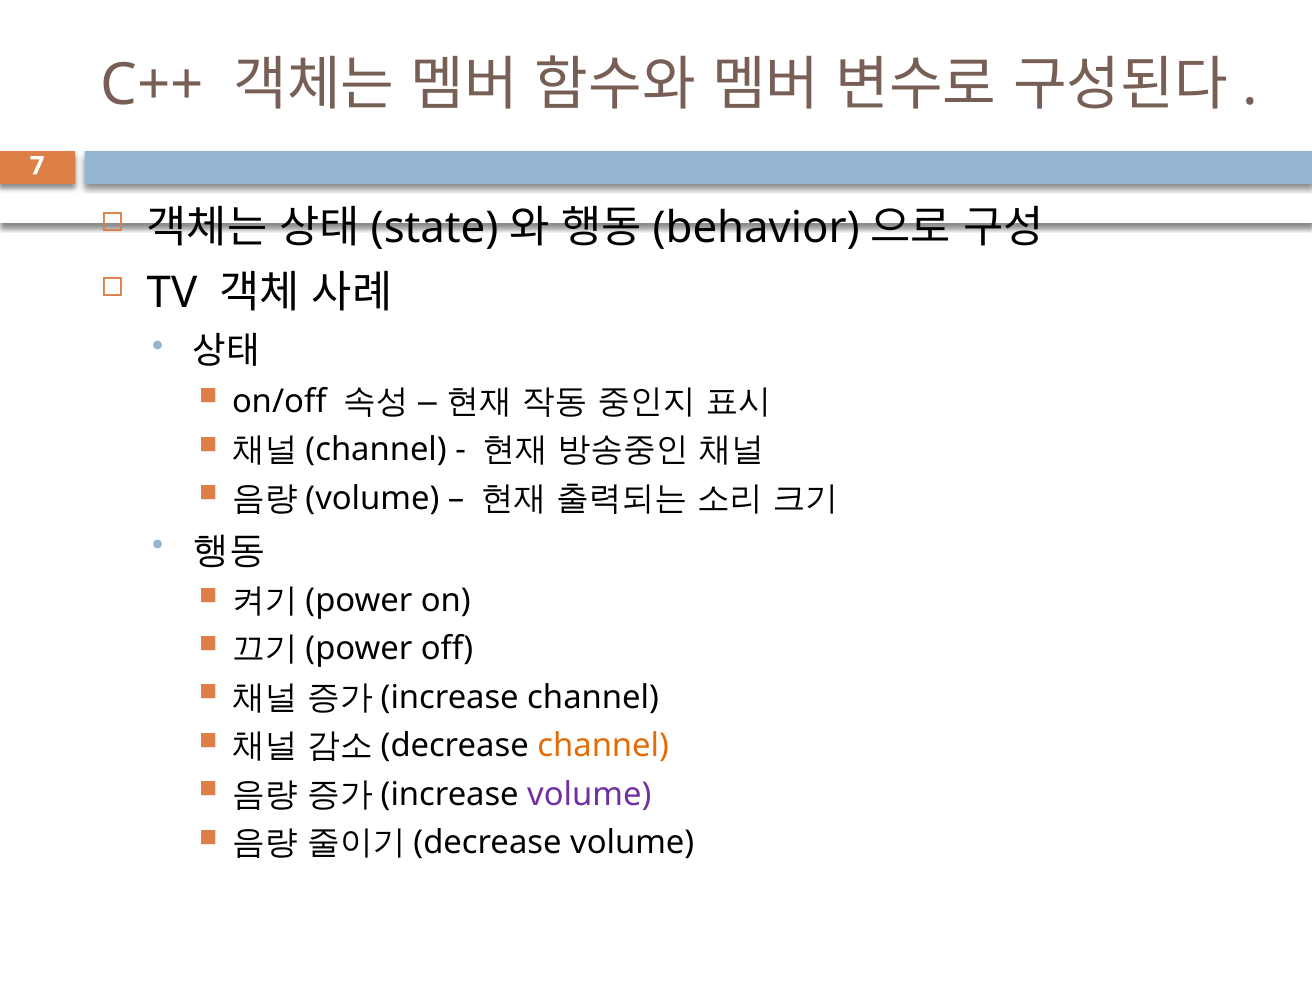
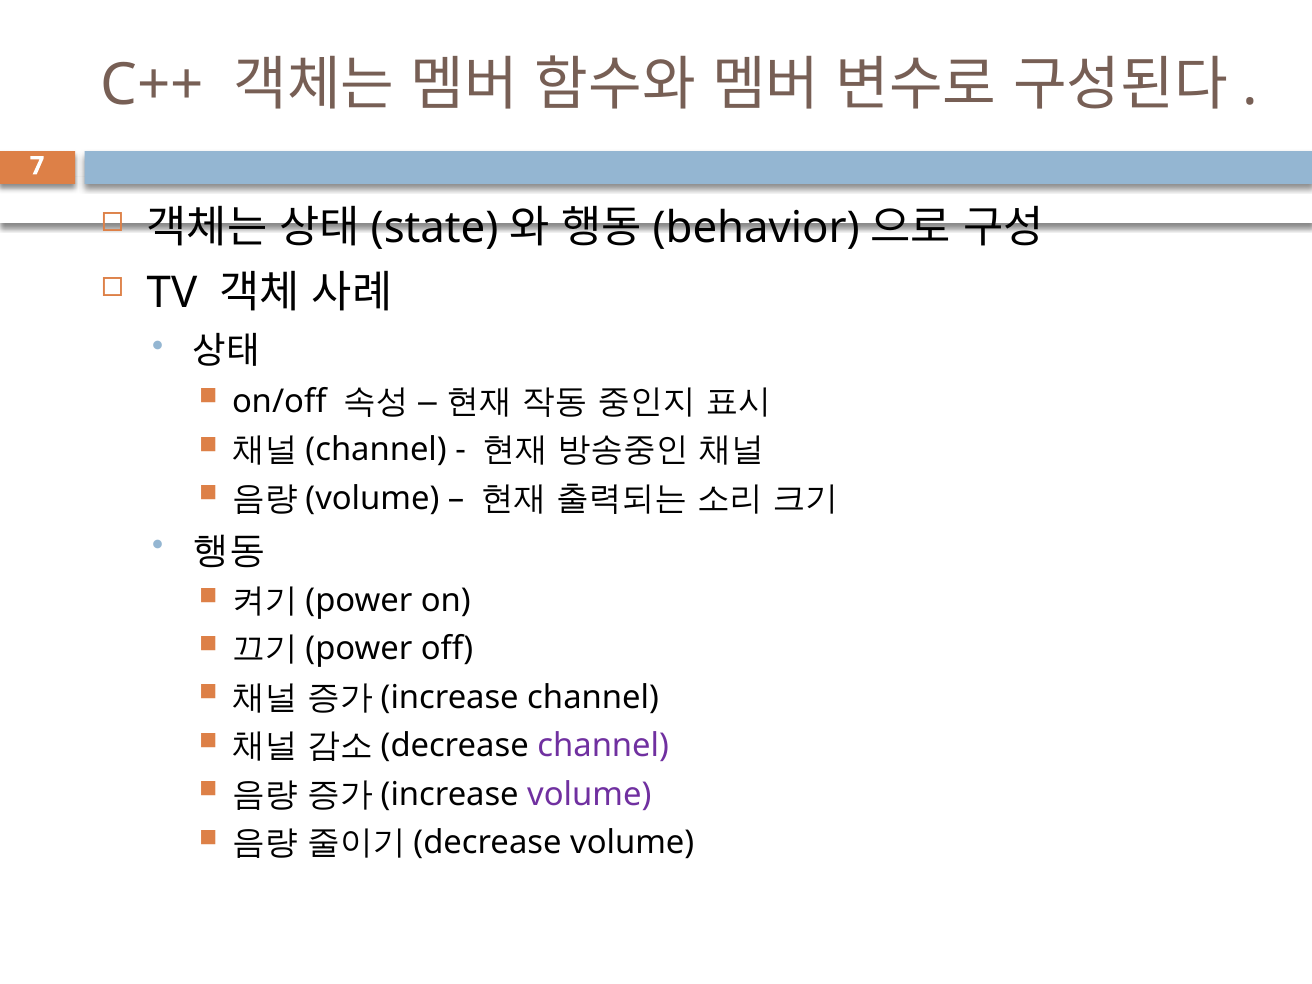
channel colour: orange -> purple (603, 746)
